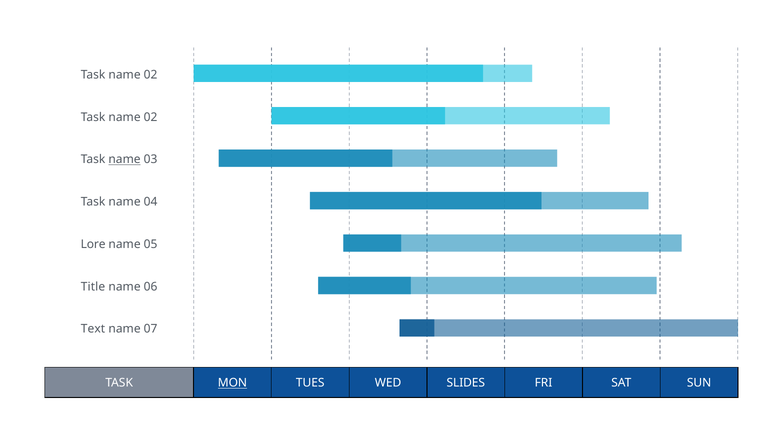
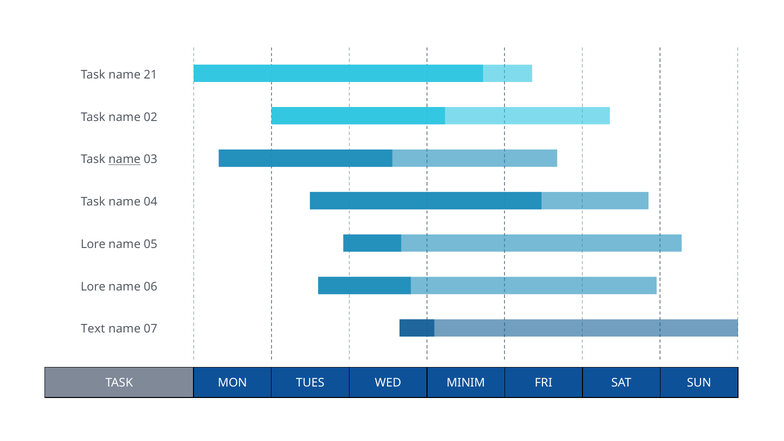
02: 02 -> 21 (151, 75)
Title: Title -> Lore (93, 287)
MON underline: present -> none (232, 383)
SLIDES: SLIDES -> MINIM (466, 383)
